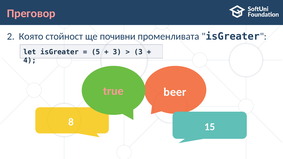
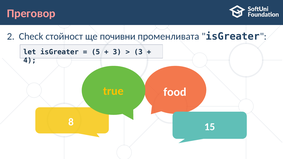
Която: Която -> Check (31, 36)
true colour: pink -> yellow (113, 91)
beer: beer -> food (175, 92)
